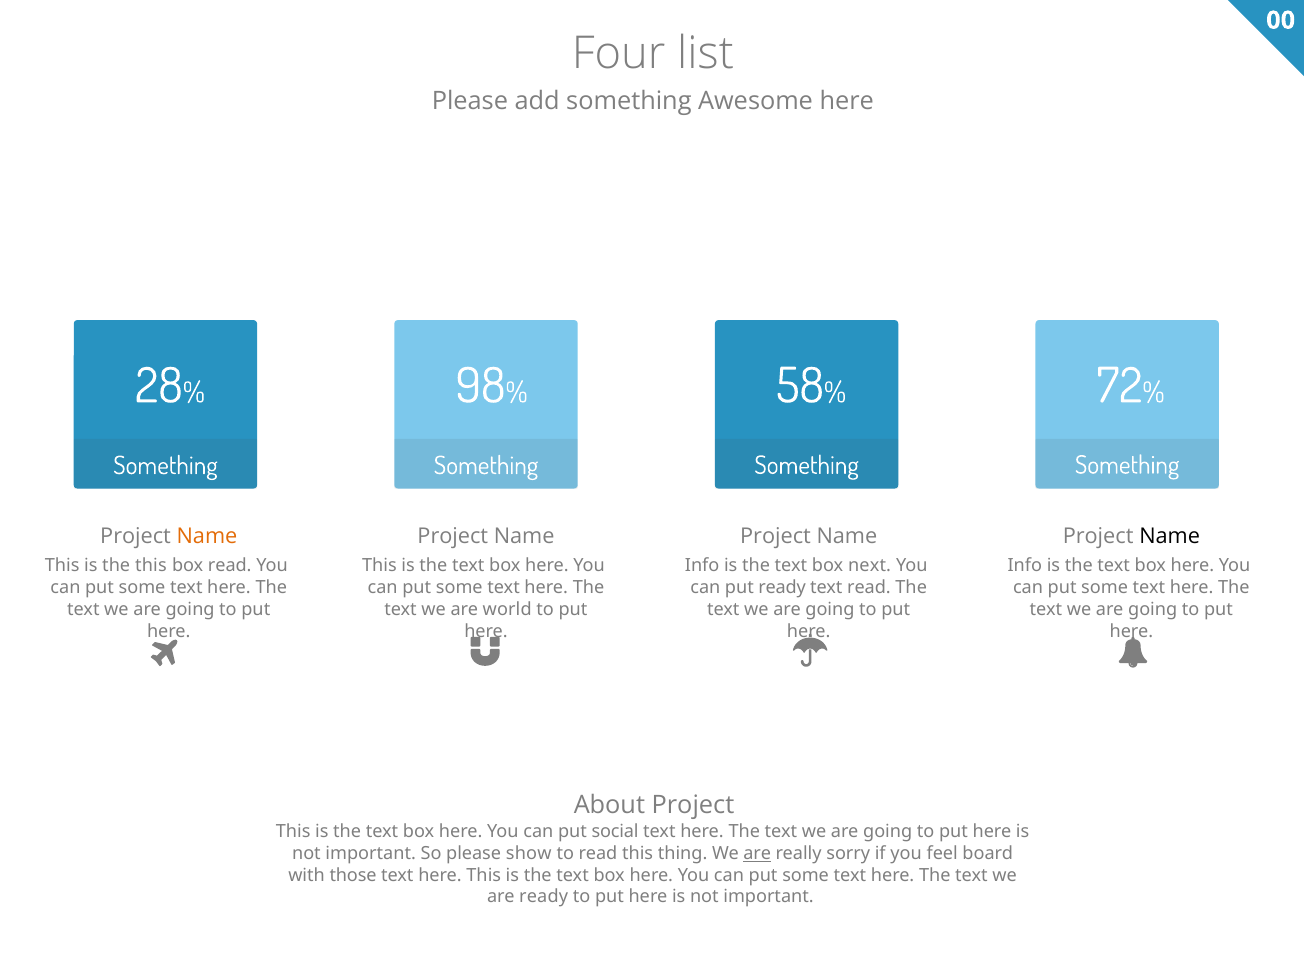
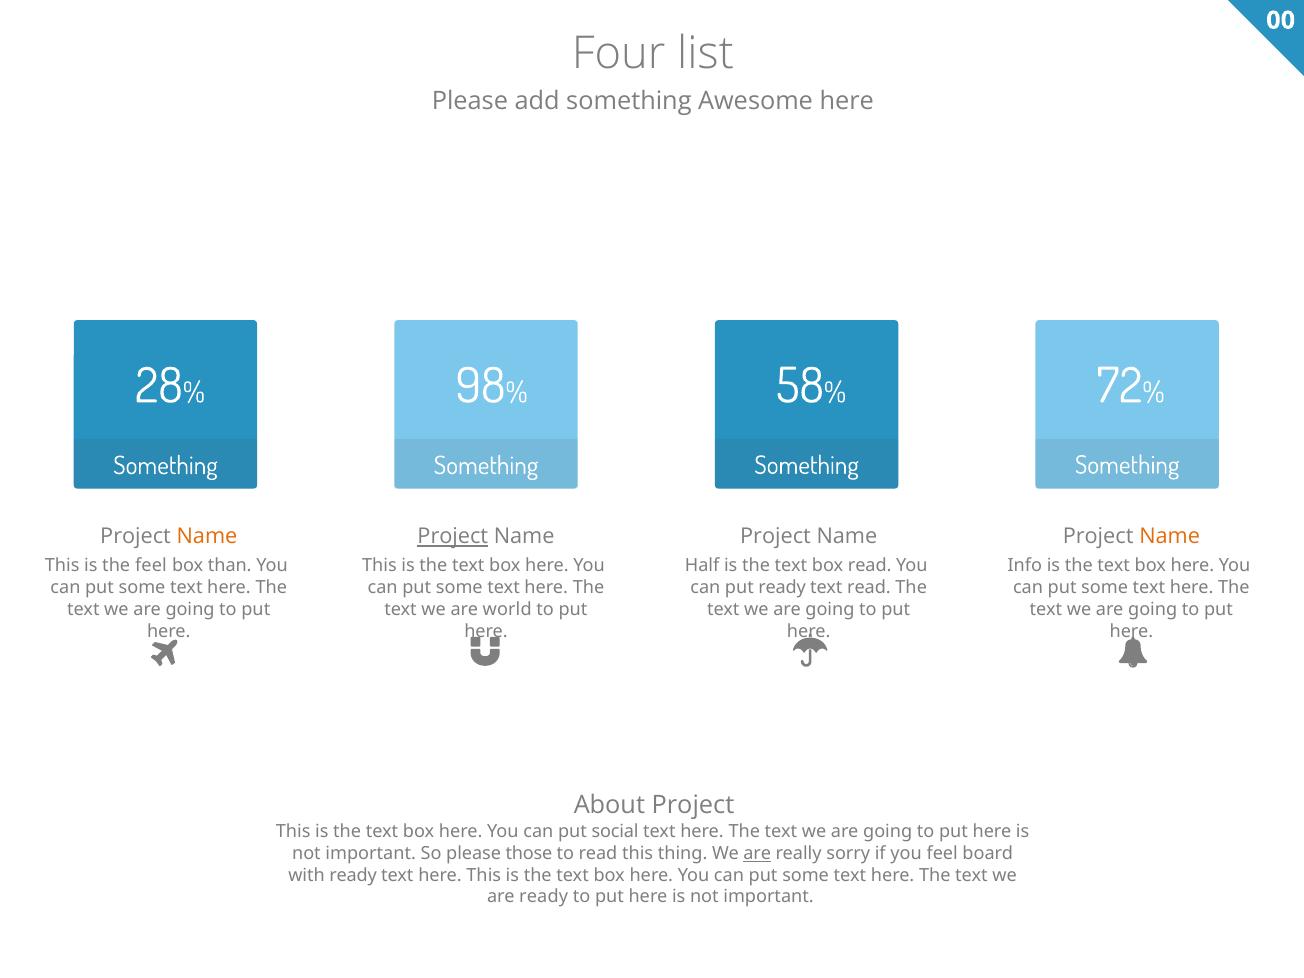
Project underline: none -> present (453, 537)
Name colour: black -> orange (1170, 537)
the this: this -> feel (151, 566)
box read: read -> than (230, 566)
Info: Info -> Half (702, 566)
box next: next -> read (870, 566)
show: show -> those (529, 853)
with those: those -> ready (353, 875)
